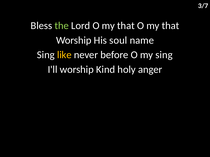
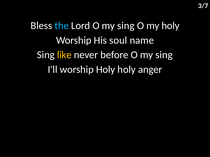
the colour: light green -> light blue (62, 26)
Lord O my that: that -> sing (126, 26)
that: that -> holy (171, 26)
worship Kind: Kind -> Holy (106, 70)
